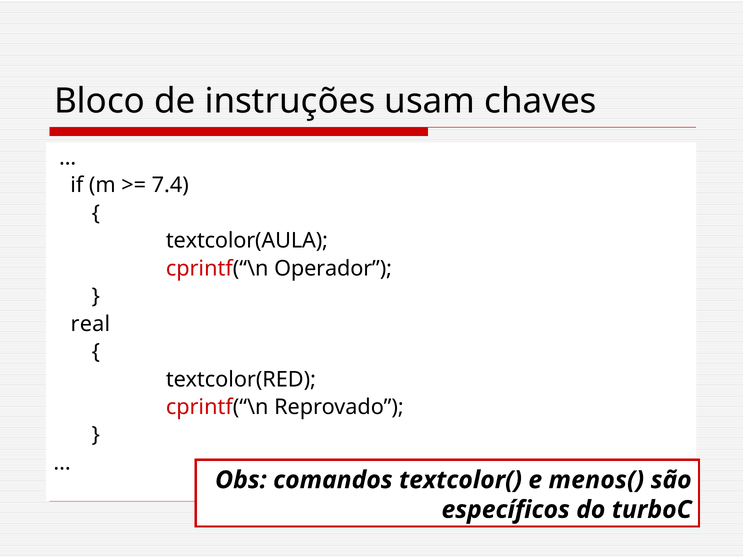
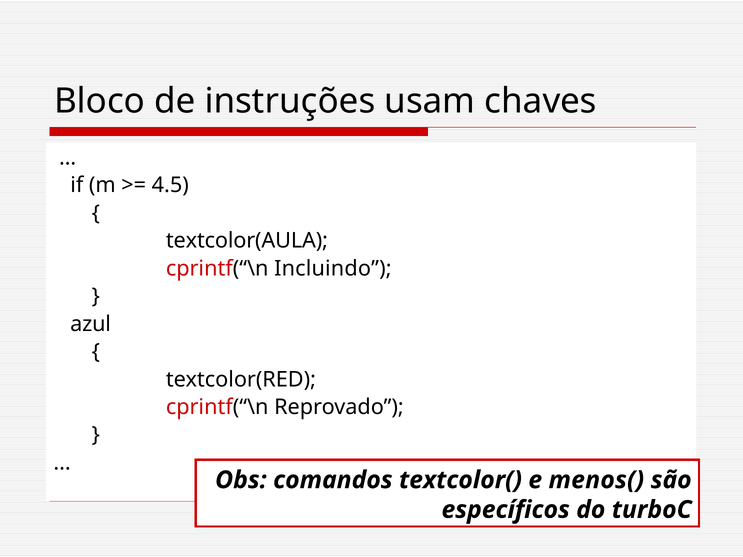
7.4: 7.4 -> 4.5 (170, 185)
Operador: Operador -> Incluindo (333, 269)
real: real -> azul (91, 324)
